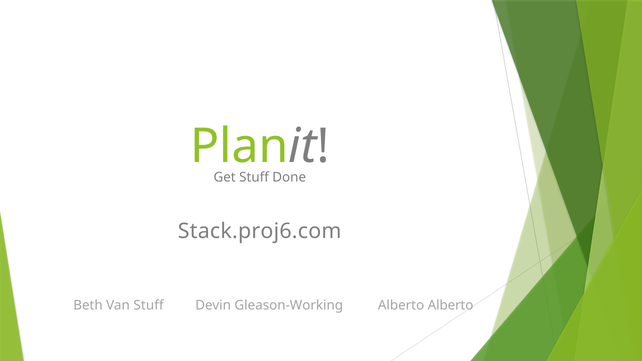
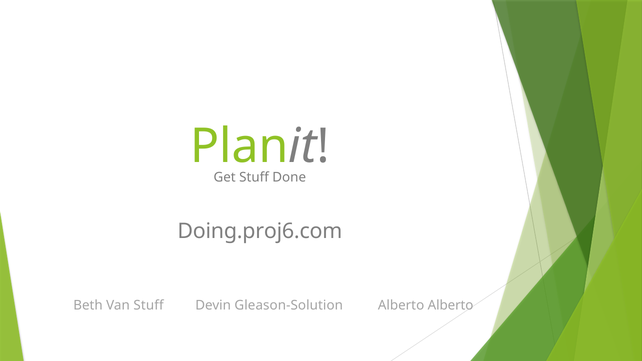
Stack.proj6.com: Stack.proj6.com -> Doing.proj6.com (260, 231)
Gleason-Working: Gleason-Working -> Gleason-Solution (289, 305)
